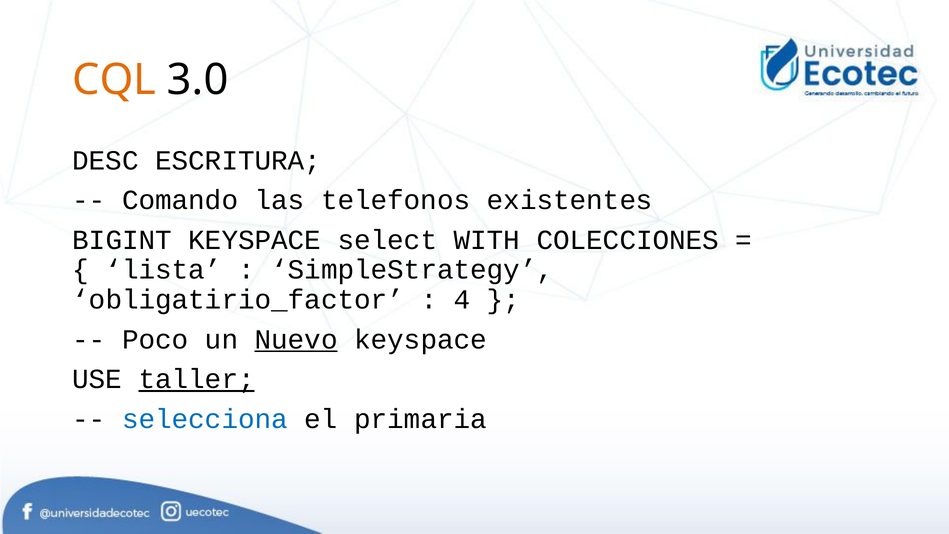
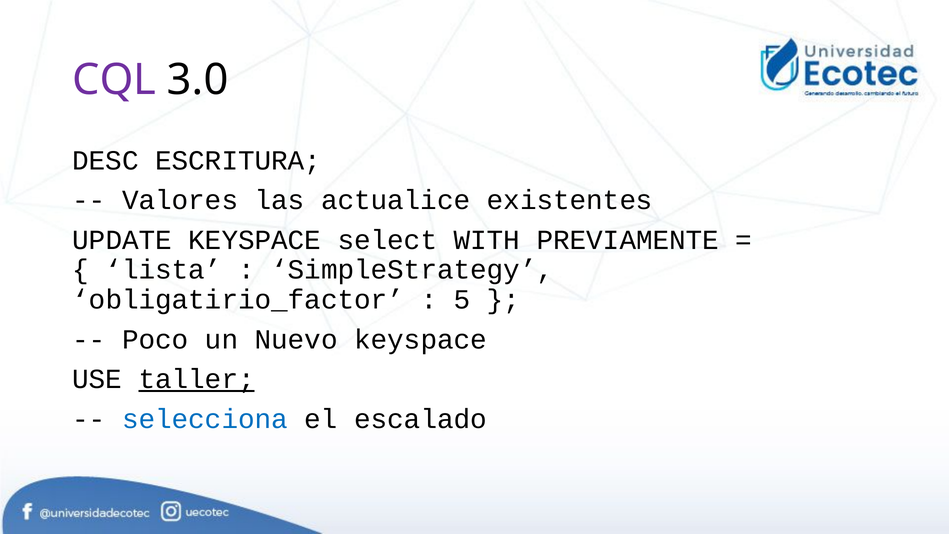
CQL colour: orange -> purple (114, 80)
Comando: Comando -> Valores (180, 200)
telefonos: telefonos -> actualice (396, 200)
BIGINT: BIGINT -> UPDATE (122, 240)
COLECCIONES: COLECCIONES -> PREVIAMENTE (628, 240)
4: 4 -> 5 (462, 300)
Nuevo underline: present -> none (296, 339)
primaria: primaria -> escalado (421, 419)
